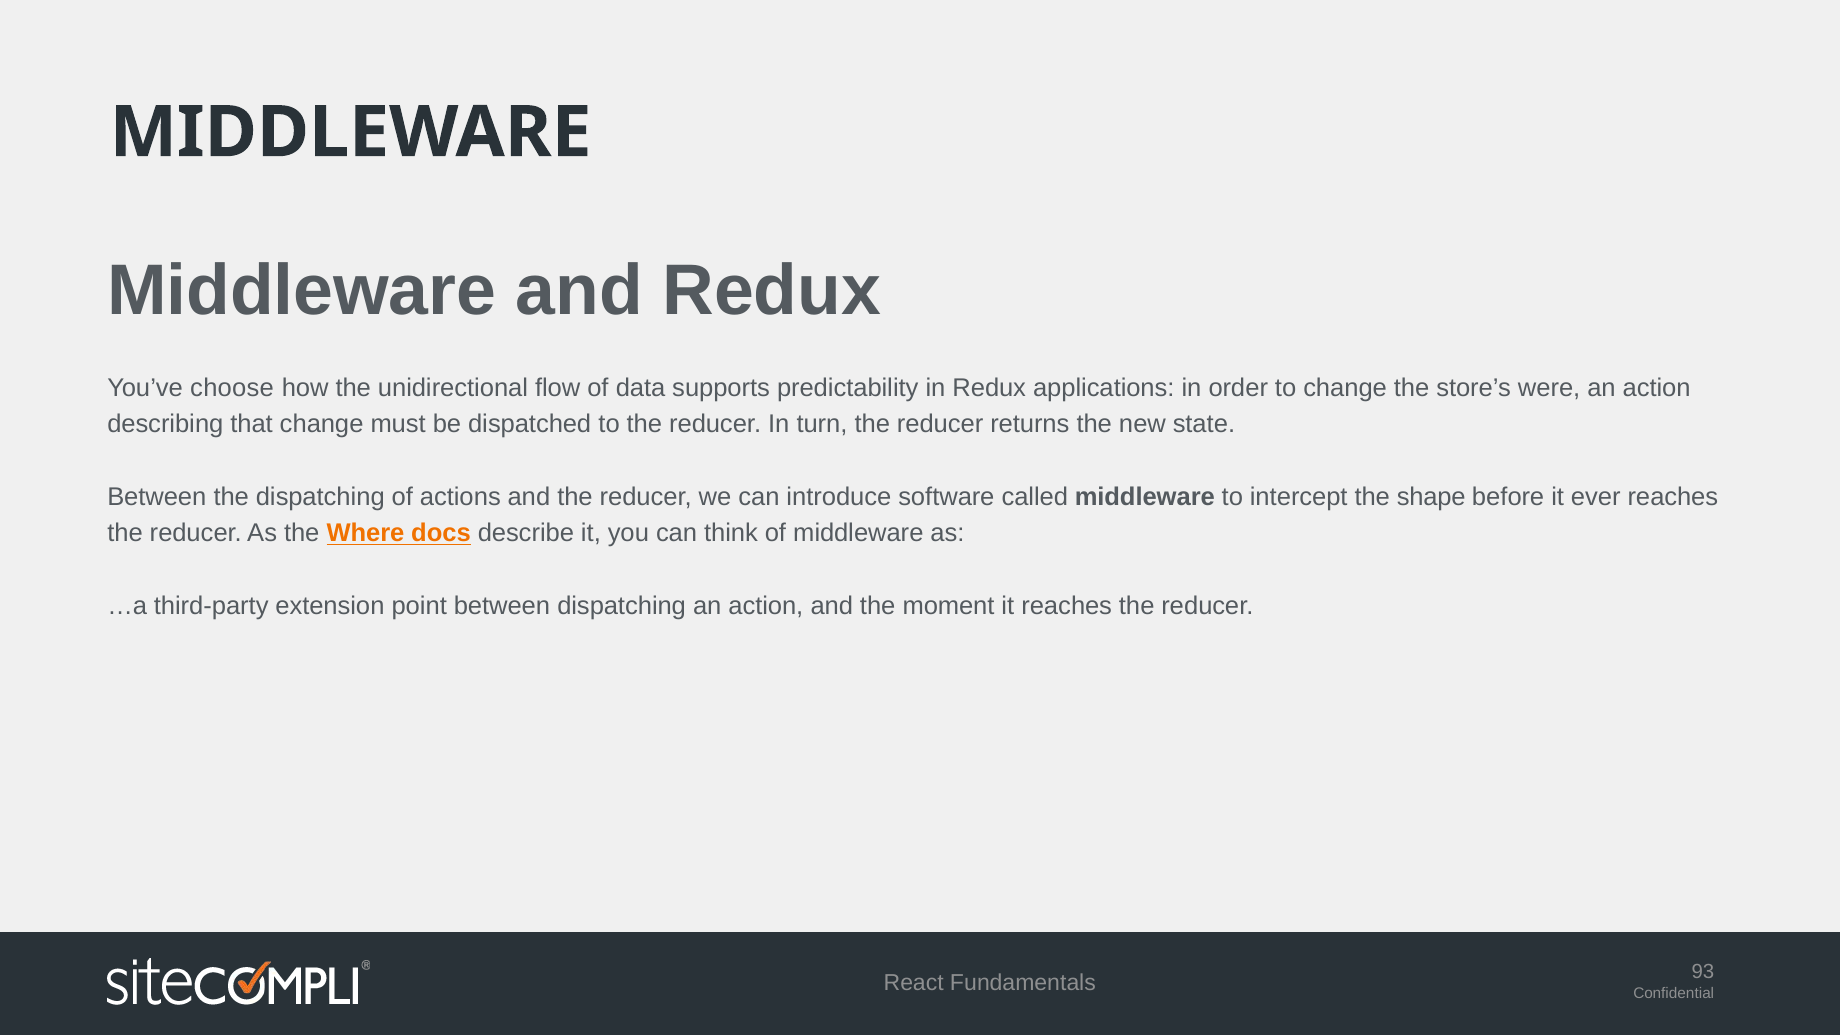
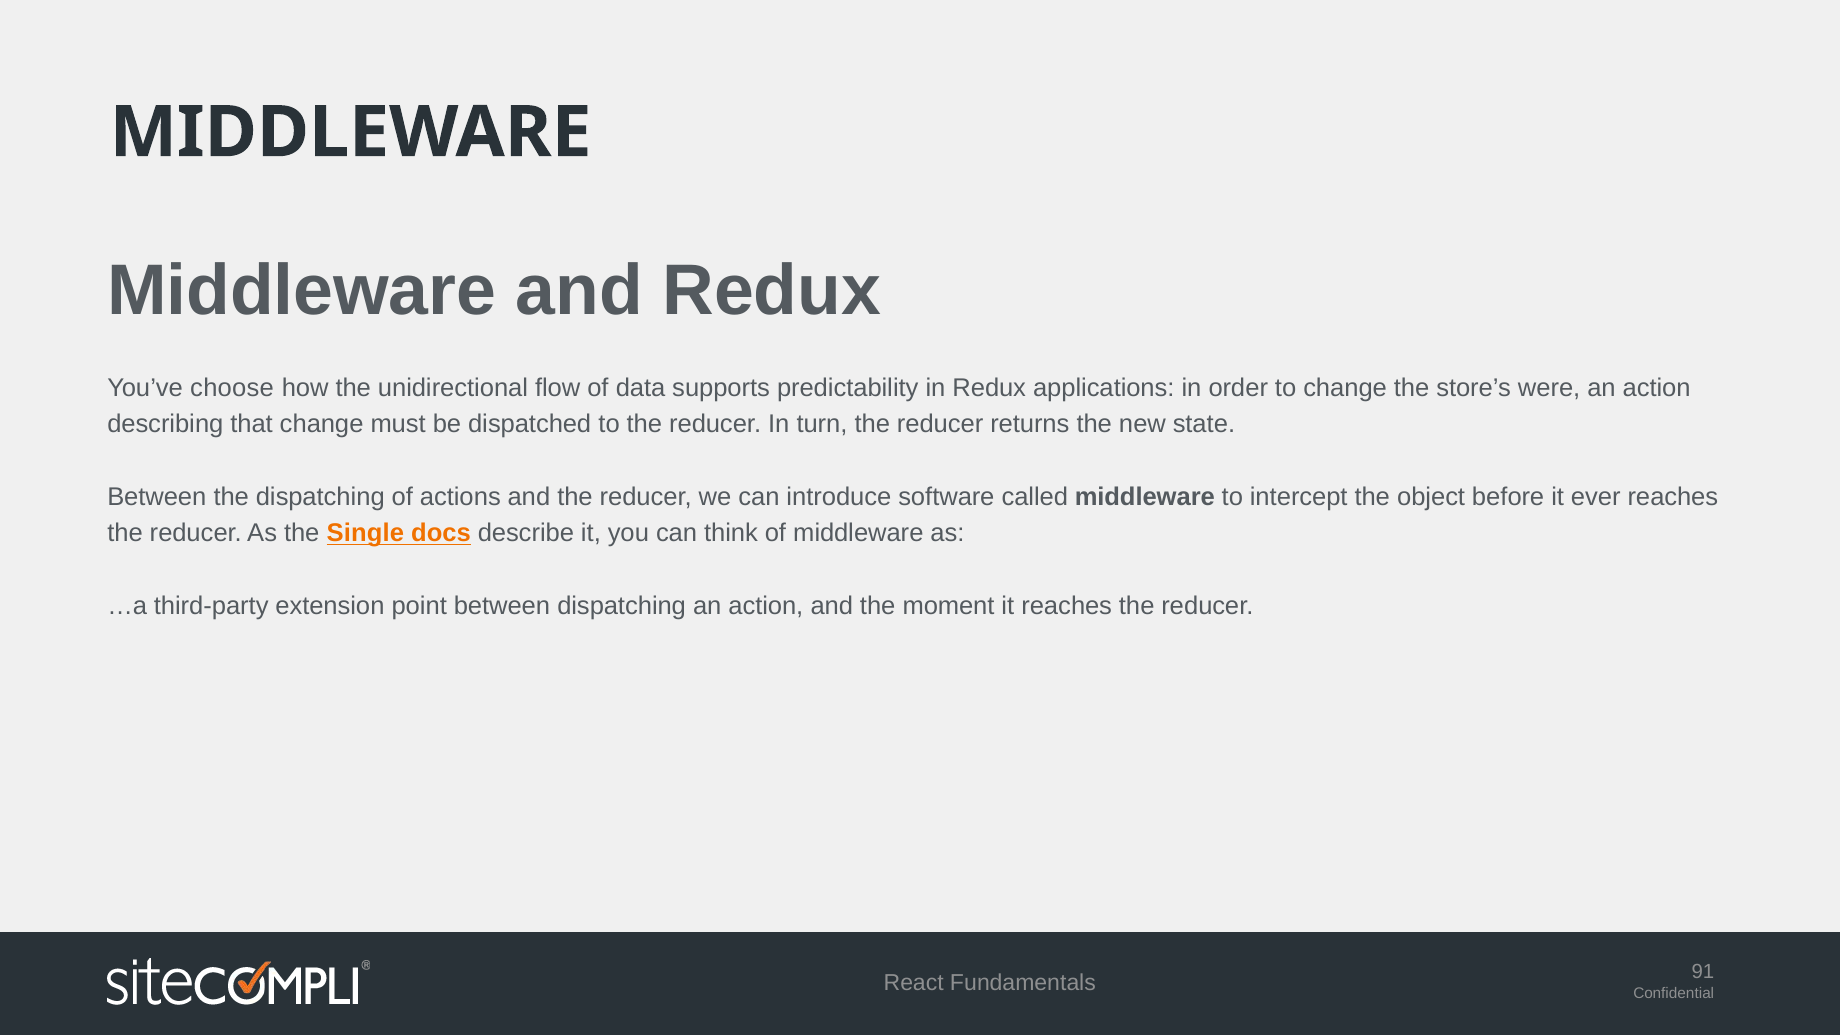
shape: shape -> object (1431, 497)
Where: Where -> Single (365, 533)
93: 93 -> 91 (1703, 971)
